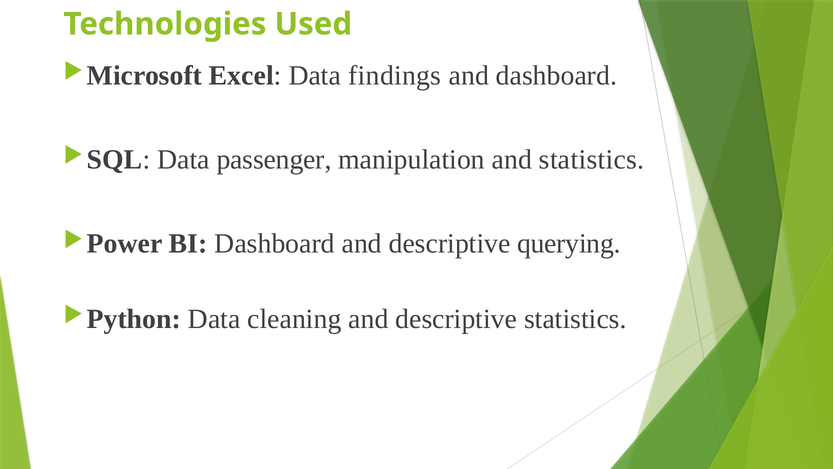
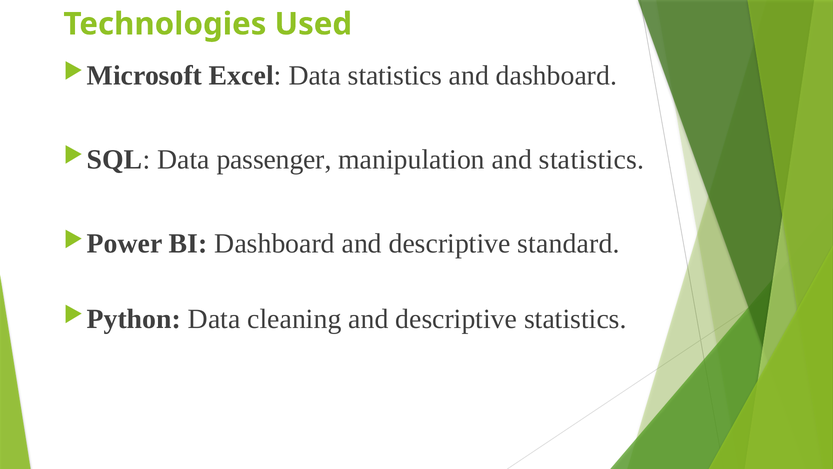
Data findings: findings -> statistics (395, 75)
querying: querying -> standard (569, 243)
